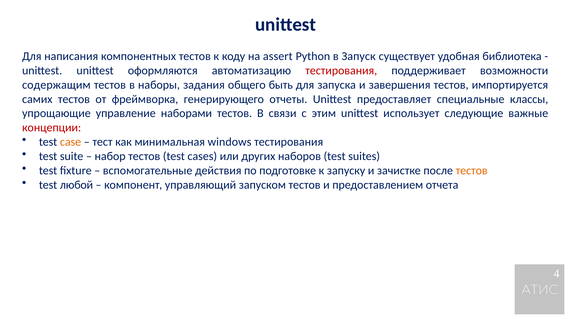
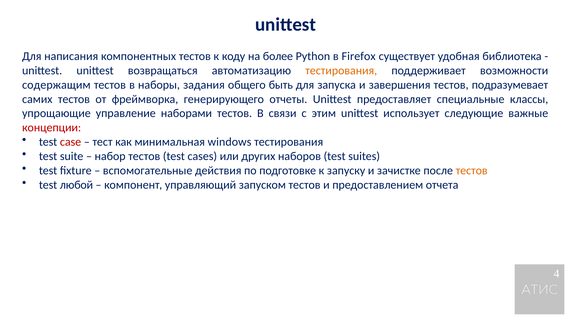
assert: assert -> более (278, 56)
Запуск: Запуск -> Firefox (359, 56)
оформляются: оформляются -> возвращаться (163, 71)
тестирования colour: red -> orange (341, 71)
импортируется: импортируется -> подразумевает (510, 85)
case colour: orange -> red (71, 142)
